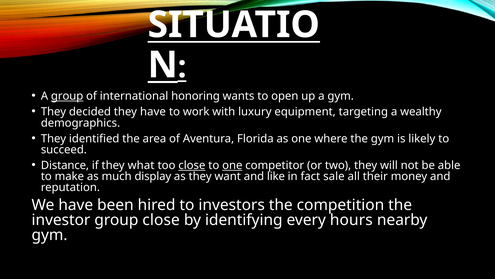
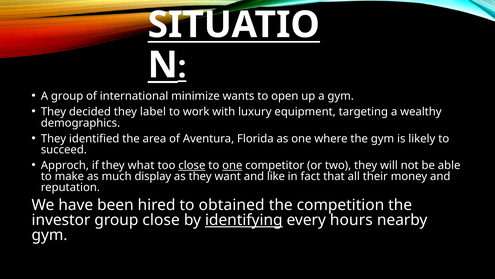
group underline: present -> none (67, 96)
honoring: honoring -> minimize (195, 96)
they have: have -> label (153, 112)
Distance: Distance -> Approch (65, 165)
sale: sale -> that (334, 176)
investors: investors -> obtained (232, 205)
identifying underline: none -> present (244, 220)
